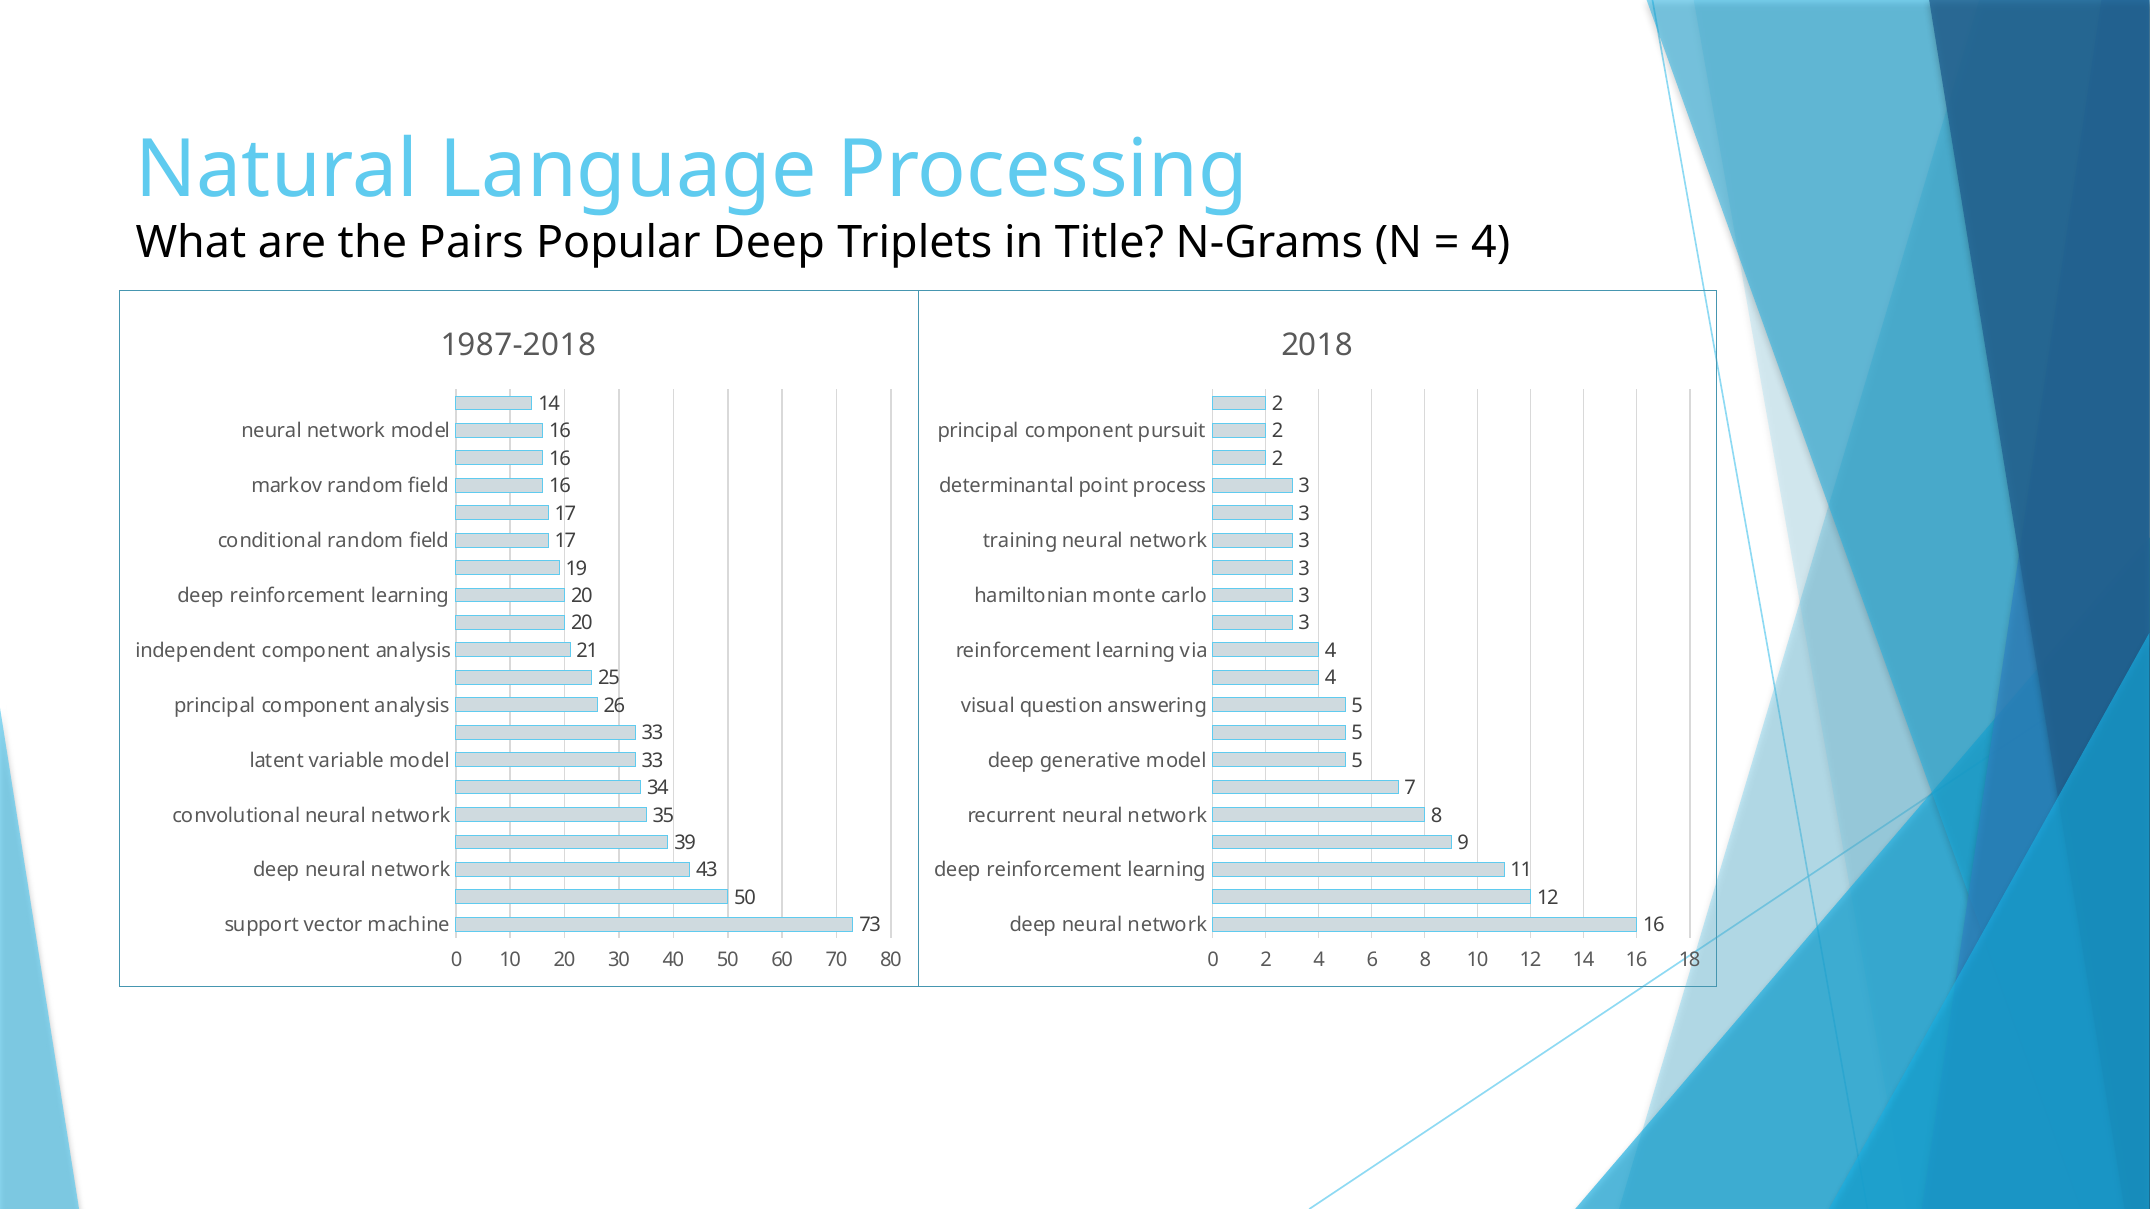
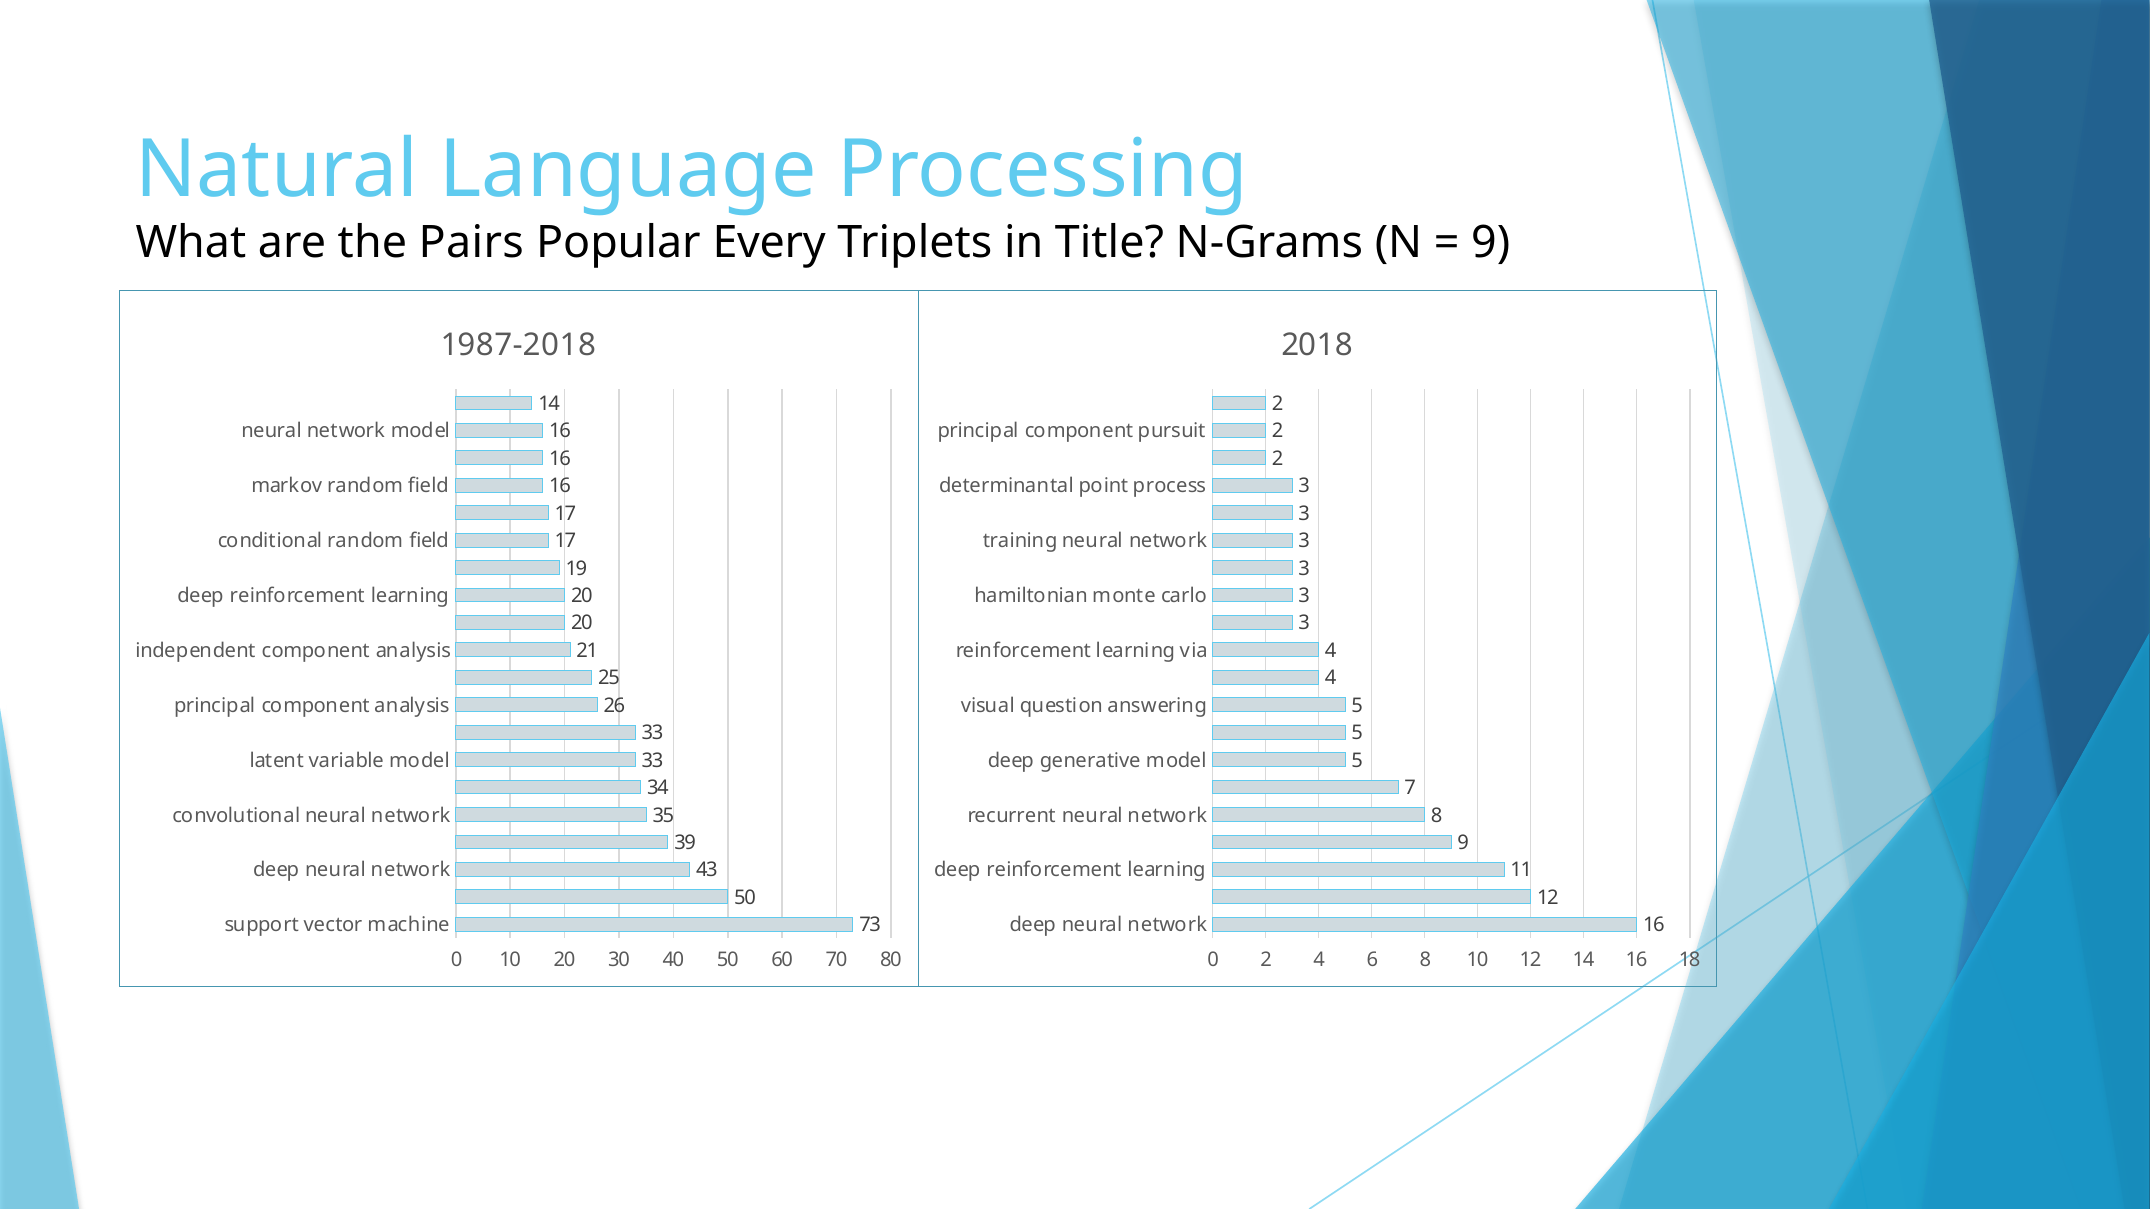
Popular Deep: Deep -> Every (769, 242)
4: 4 -> 9 (1491, 242)
